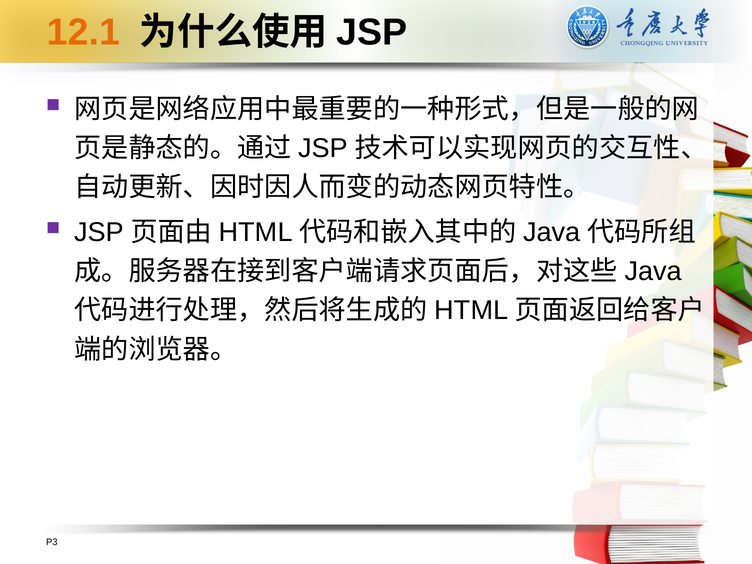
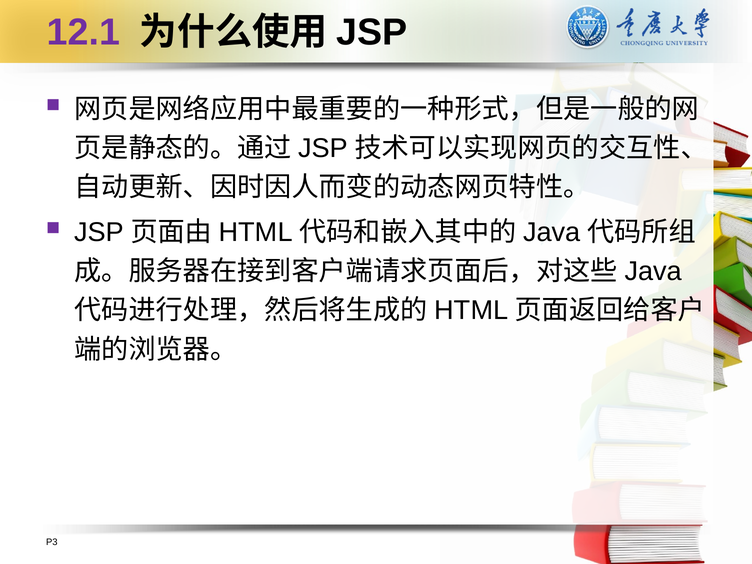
12.1 colour: orange -> purple (83, 32)
